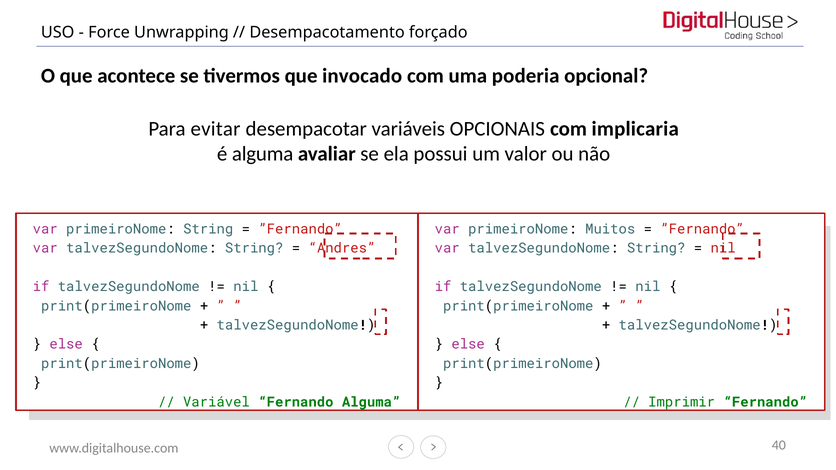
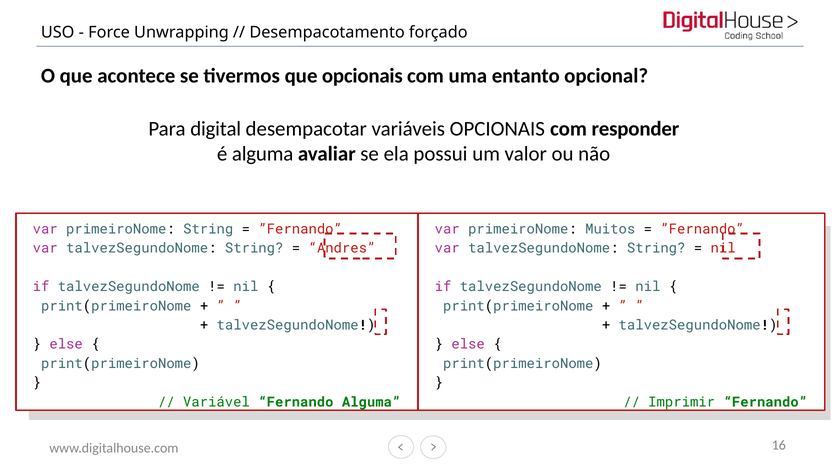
que invocado: invocado -> opcionais (362, 76)
poderia: poderia -> entanto (526, 76)
evitar: evitar -> digital (216, 129)
implicaria: implicaria -> responder (635, 129)
40: 40 -> 16 (779, 445)
